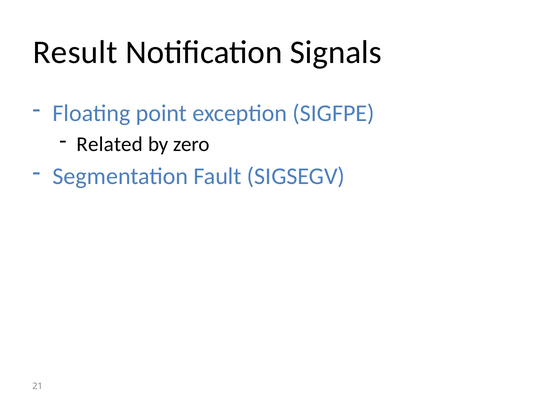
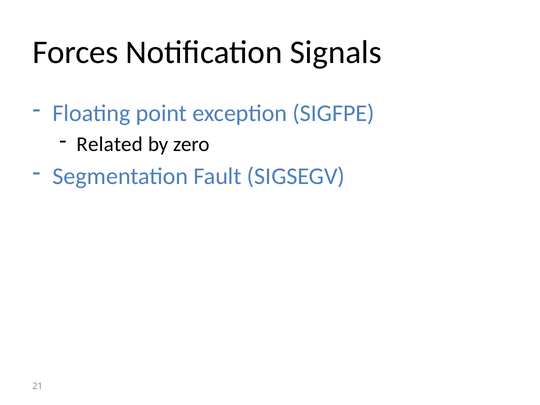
Result: Result -> Forces (75, 52)
